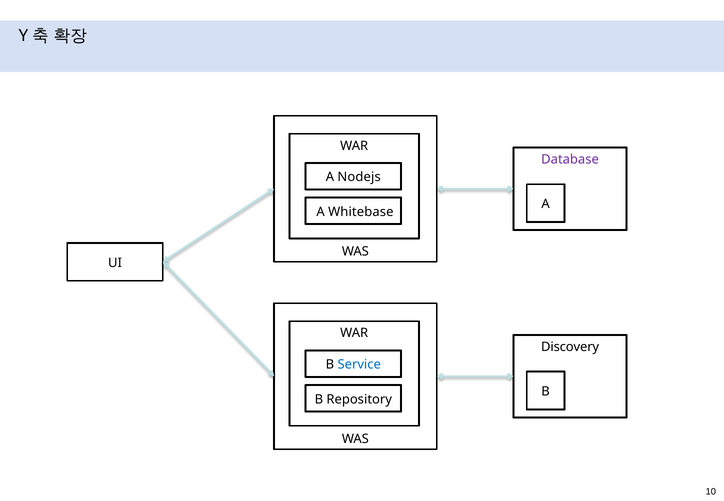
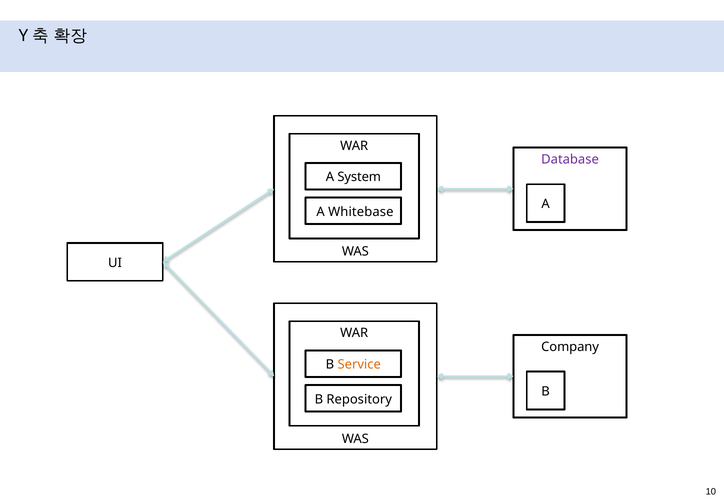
Nodejs: Nodejs -> System (359, 177)
Discovery: Discovery -> Company (570, 347)
Service colour: blue -> orange (359, 365)
